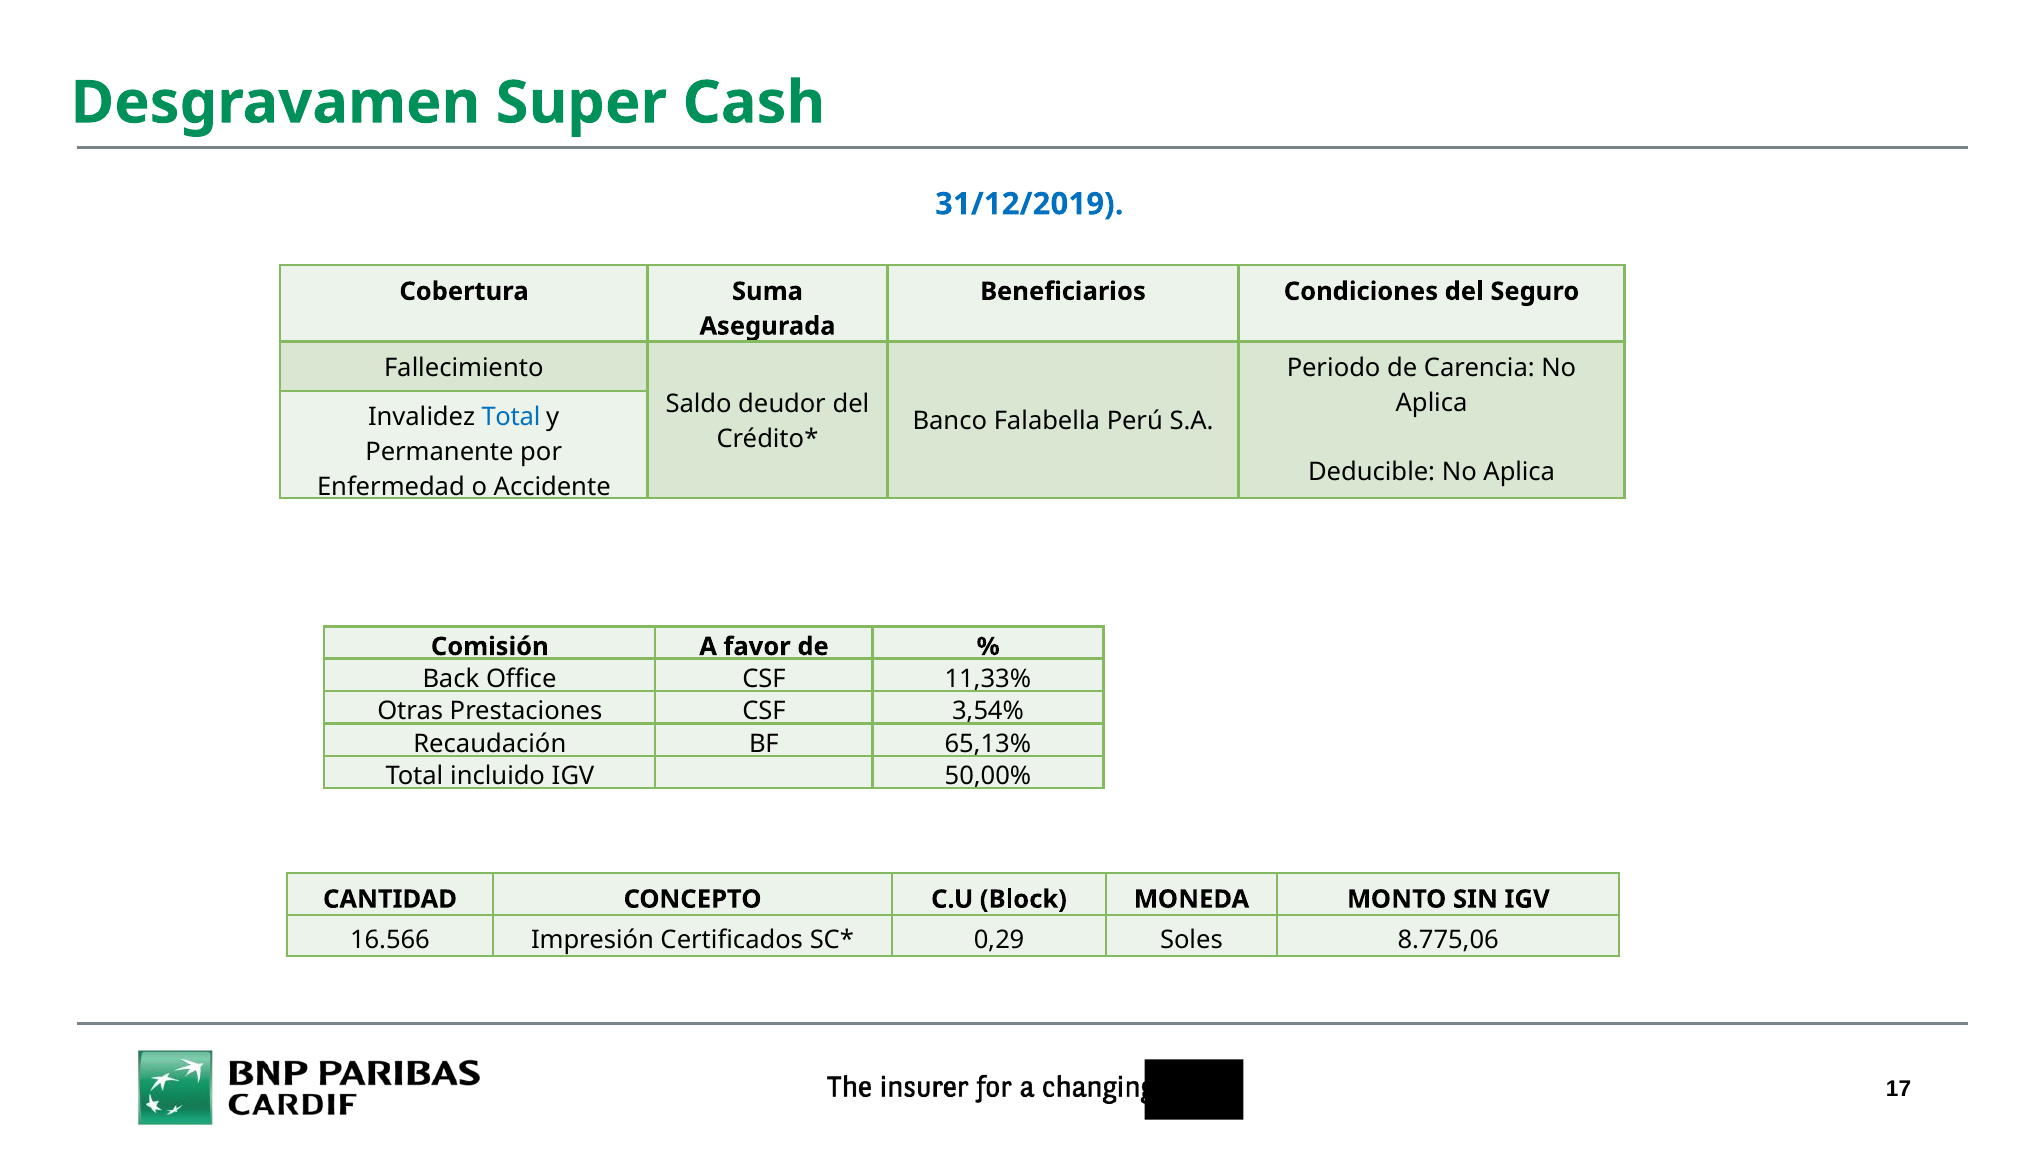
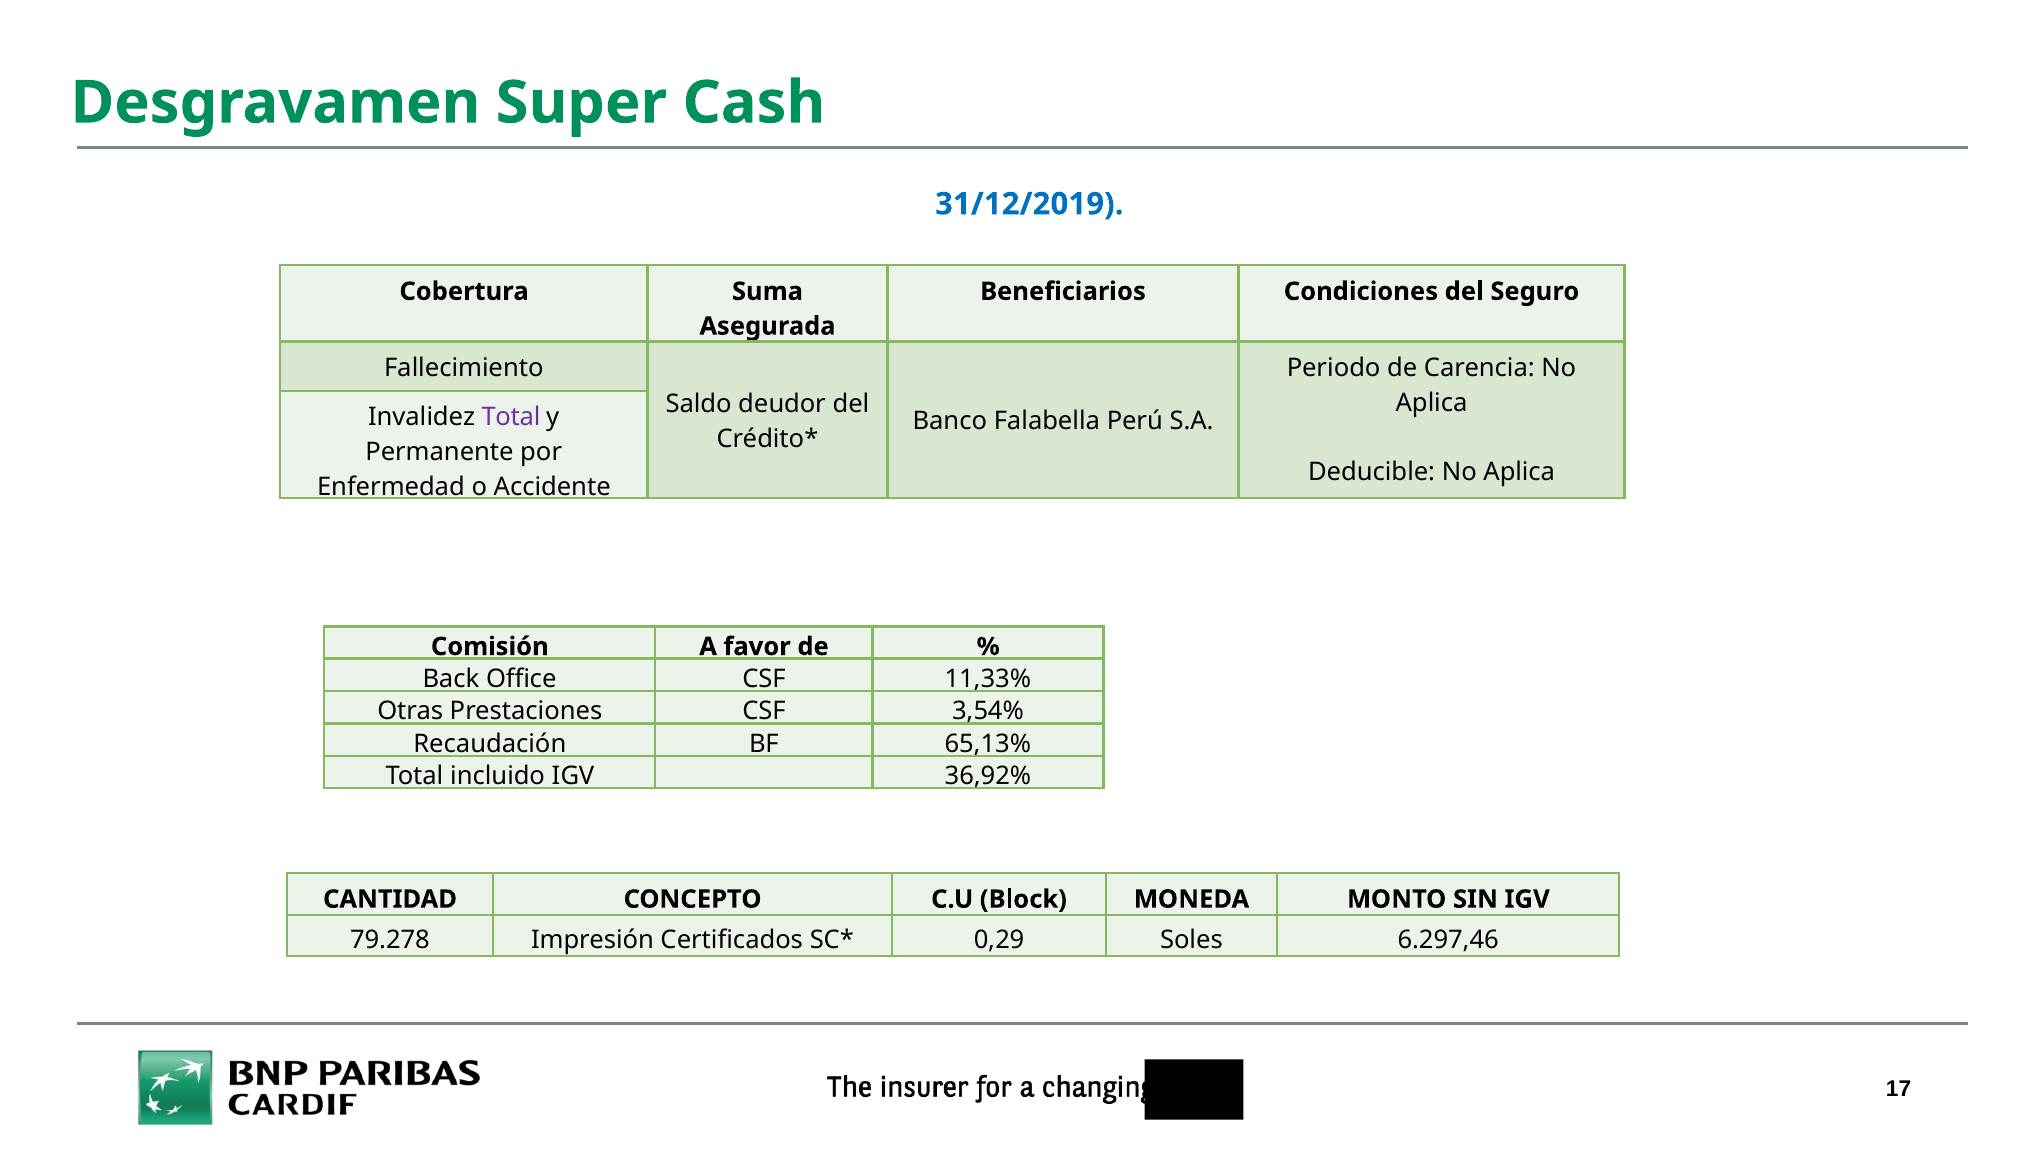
Total colour: blue -> purple (511, 417)
50,00%: 50,00% -> 36,92% (988, 776)
16.566: 16.566 -> 79.278 (390, 940)
8.775,06: 8.775,06 -> 6.297,46 (1448, 940)
